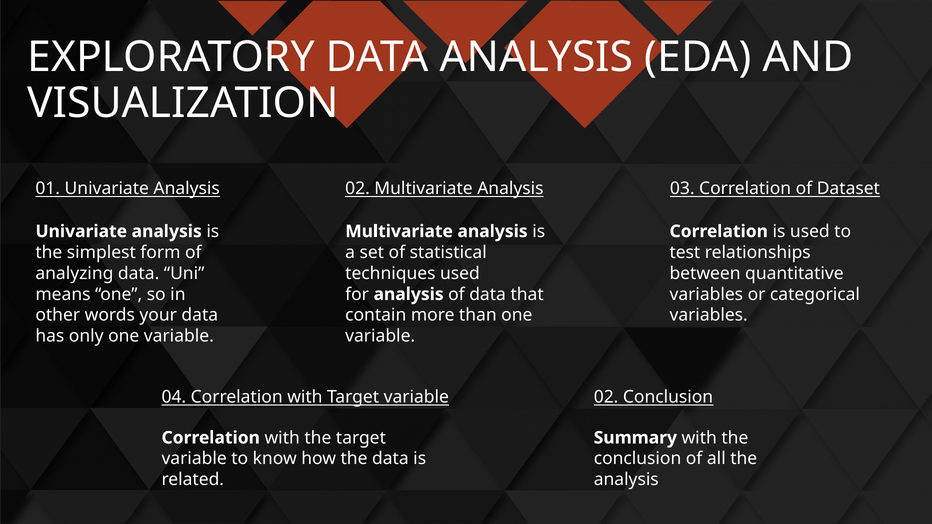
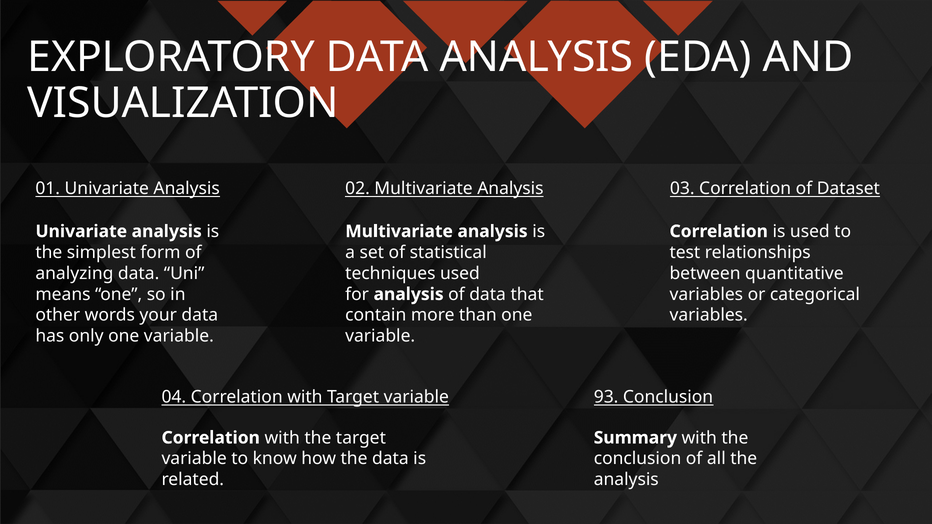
variable 02: 02 -> 93 (606, 397)
